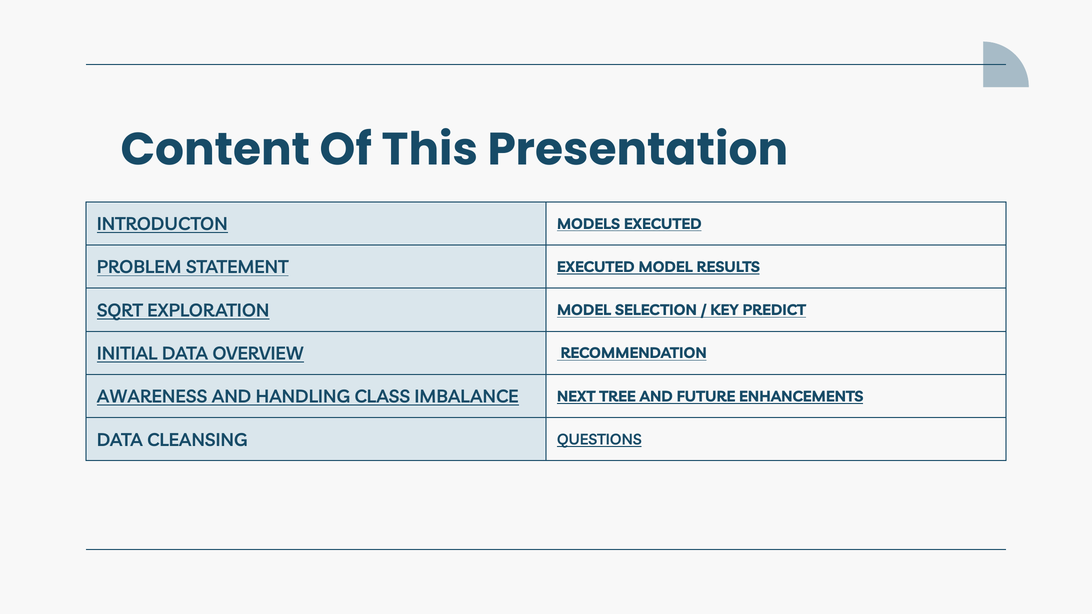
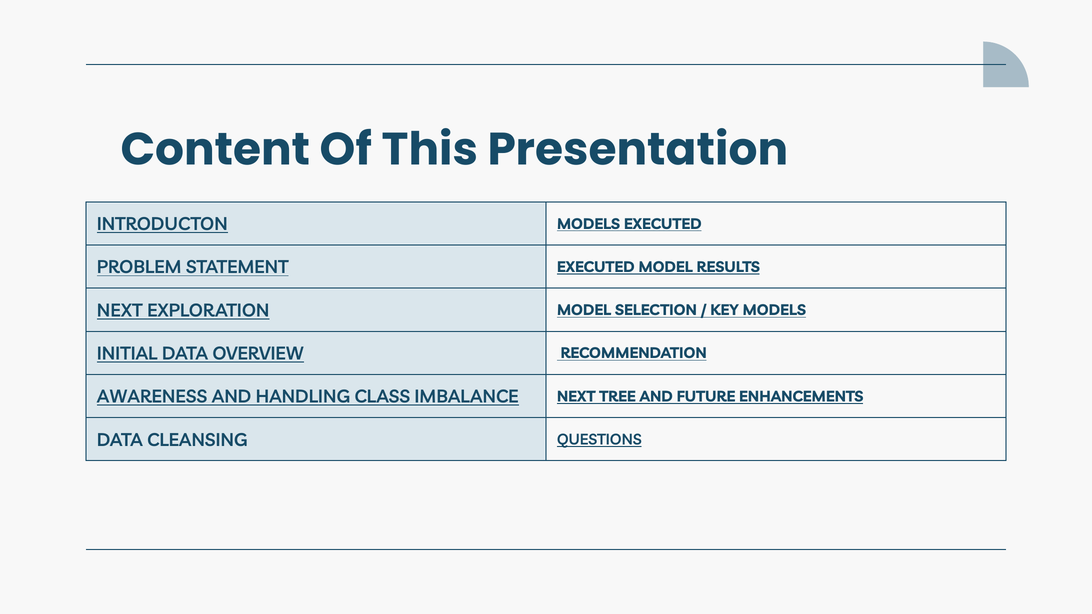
SQRT: SQRT -> NEXT (120, 311)
KEY PREDICT: PREDICT -> MODELS (774, 310)
